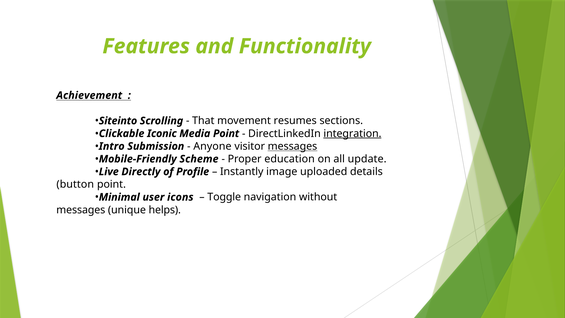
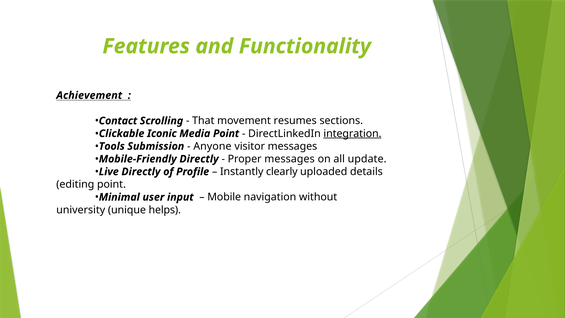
Siteinto: Siteinto -> Contact (118, 121)
Intro: Intro -> Tools (112, 146)
messages underline: present -> none (292, 146)
Mobile-Friendly Scheme: Scheme -> Directly (199, 159)
Proper education: education -> messages (290, 159)
image: image -> clearly (282, 172)
button: button -> editing (75, 184)
icons: icons -> input (180, 197)
Toggle: Toggle -> Mobile (224, 197)
messages: messages -> university (81, 210)
